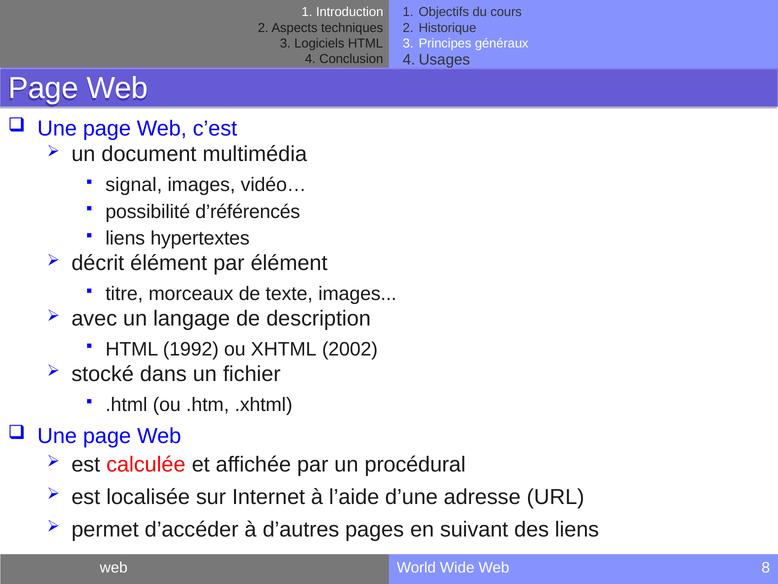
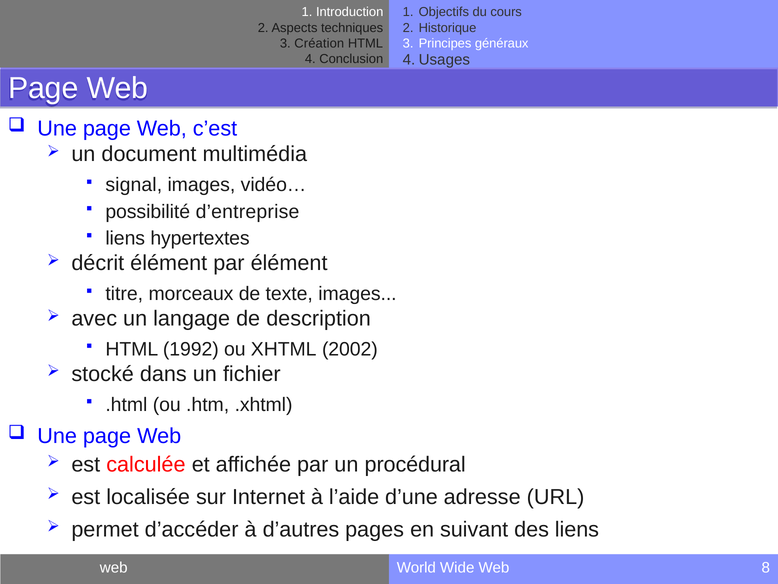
Logiciels: Logiciels -> Création (319, 43)
d’référencés: d’référencés -> d’entreprise (248, 212)
